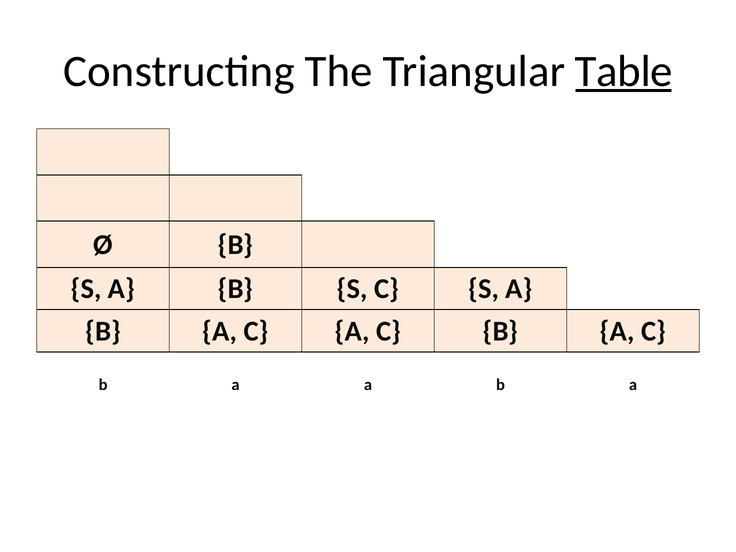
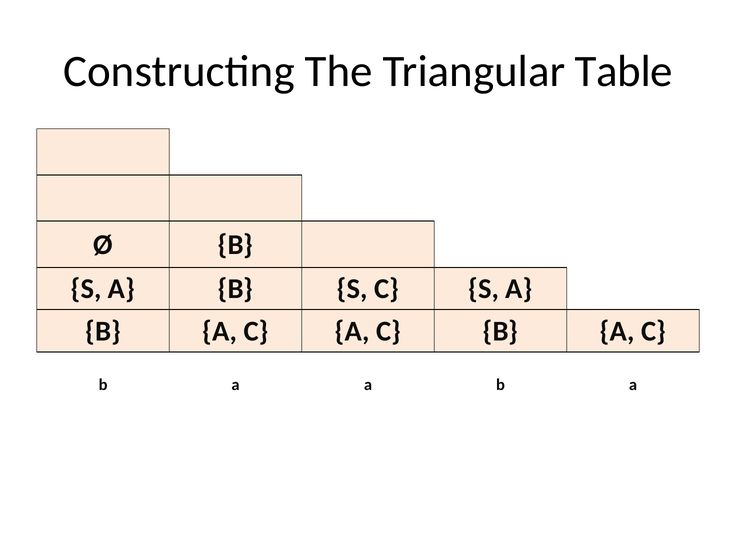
Table underline: present -> none (624, 71)
